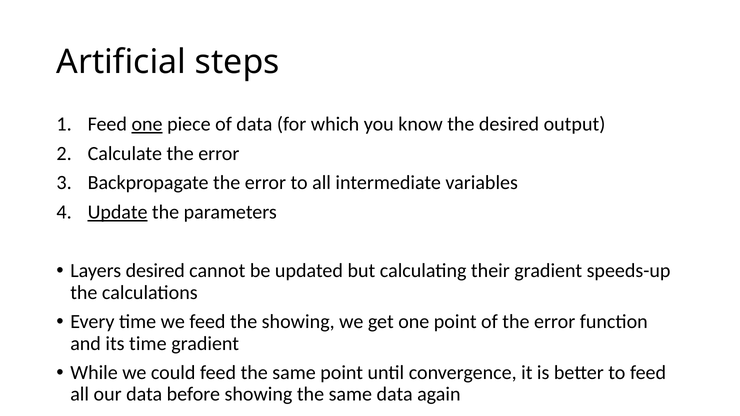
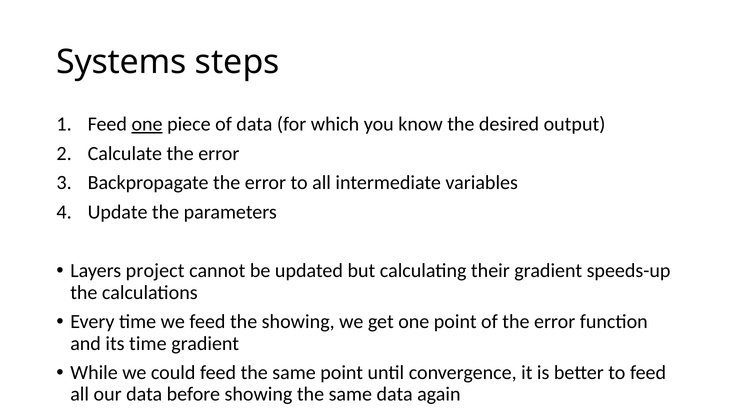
Artificial: Artificial -> Systems (121, 62)
Update underline: present -> none (118, 212)
Layers desired: desired -> project (155, 271)
